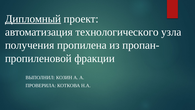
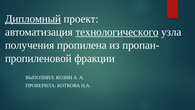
технологического underline: none -> present (117, 32)
